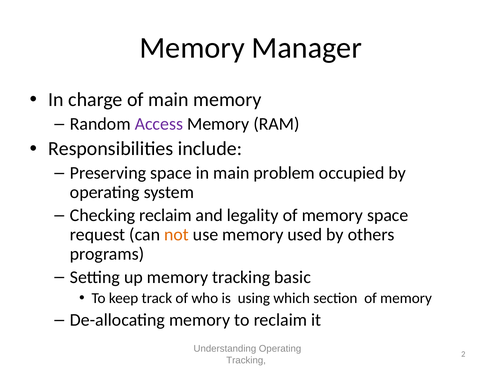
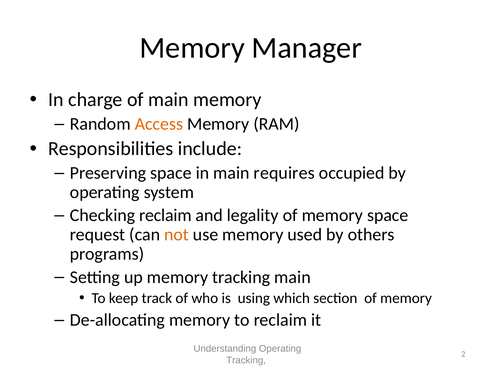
Access colour: purple -> orange (159, 124)
problem: problem -> requires (284, 173)
tracking basic: basic -> main (293, 277)
